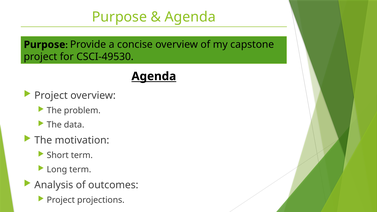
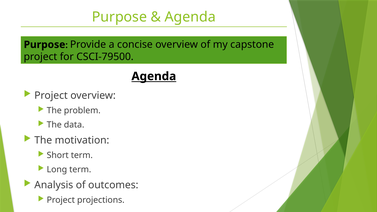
CSCI-49530: CSCI-49530 -> CSCI-79500 (105, 57)
